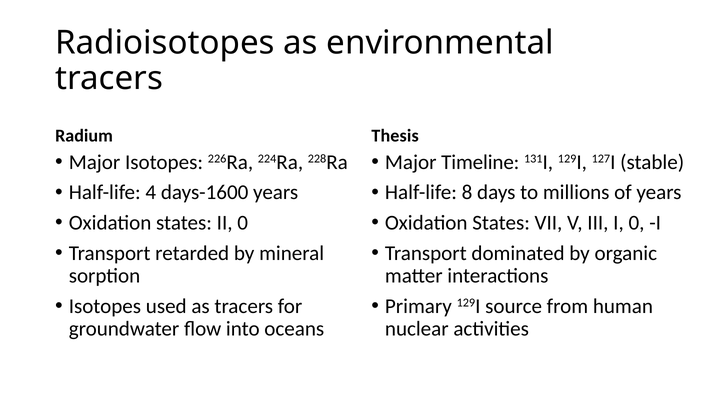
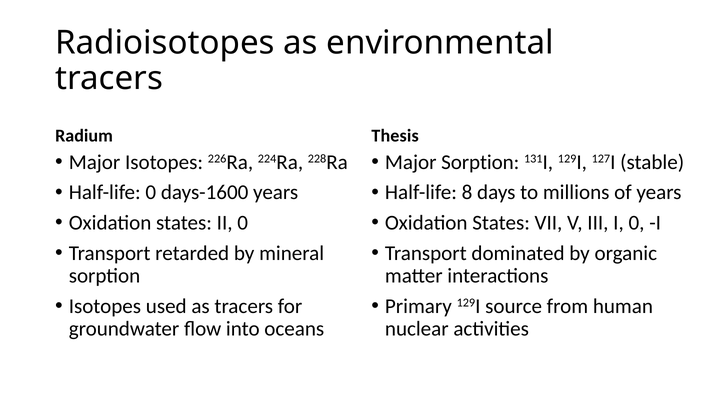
Major Timeline: Timeline -> Sorption (480, 163)
Half-life 4: 4 -> 0 (151, 193)
